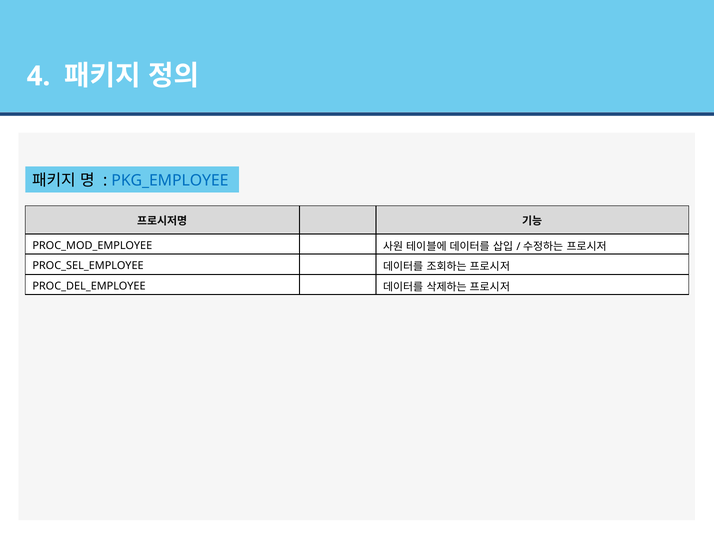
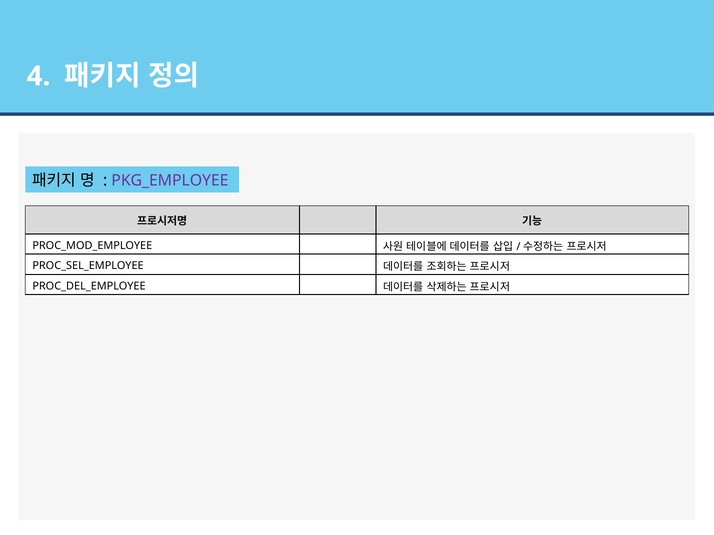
PKG_EMPLOYEE colour: blue -> purple (170, 181)
